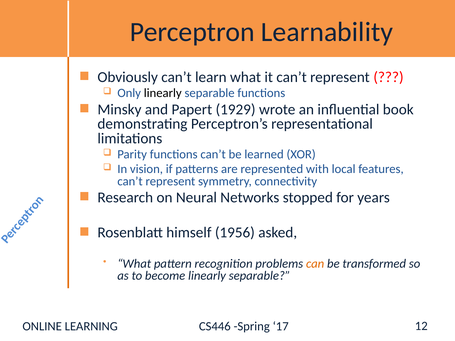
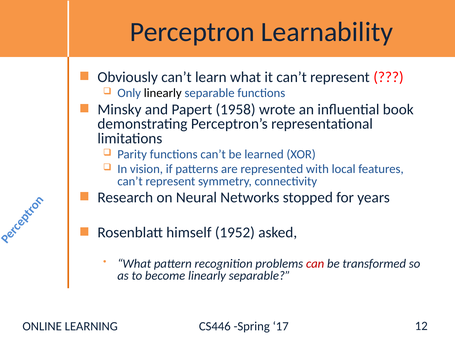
1929: 1929 -> 1958 (236, 109)
1956: 1956 -> 1952 (235, 233)
can colour: orange -> red (315, 264)
